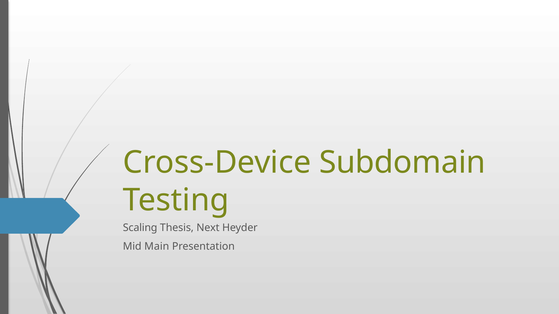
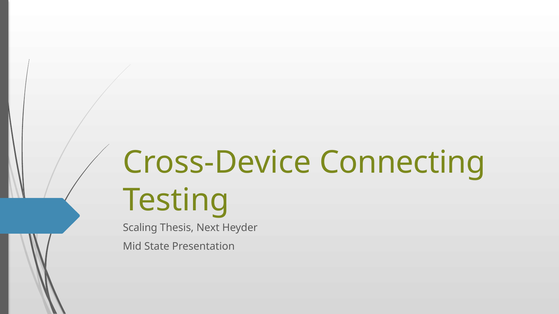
Subdomain: Subdomain -> Connecting (402, 163)
Main: Main -> State (157, 247)
